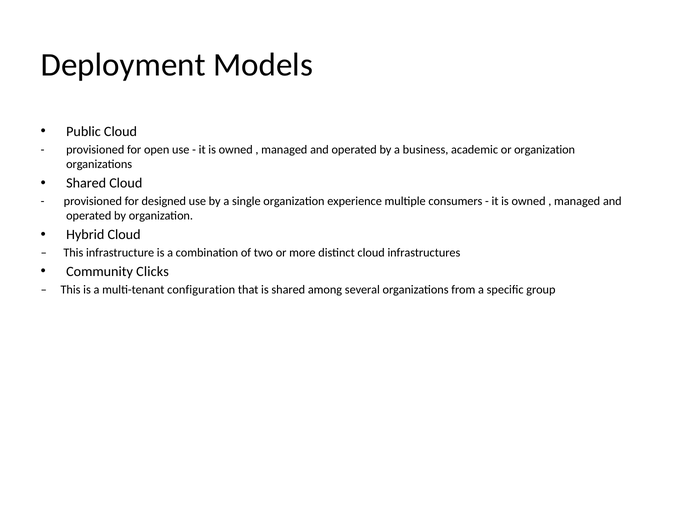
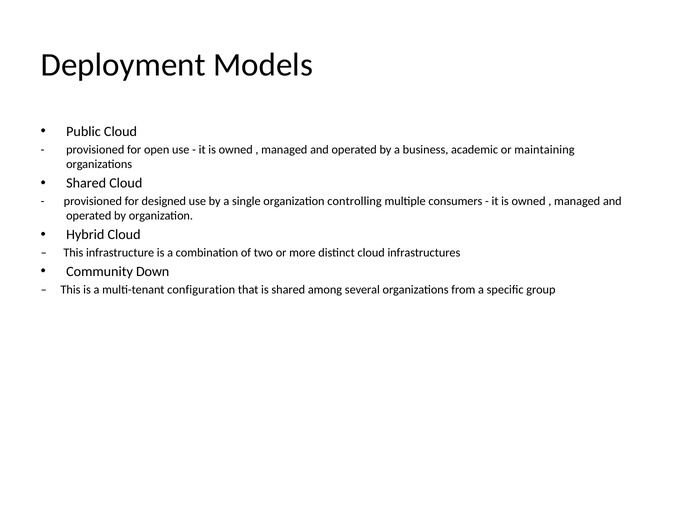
or organization: organization -> maintaining (544, 150)
experience: experience -> controlling (355, 201)
Clicks: Clicks -> Down (153, 272)
